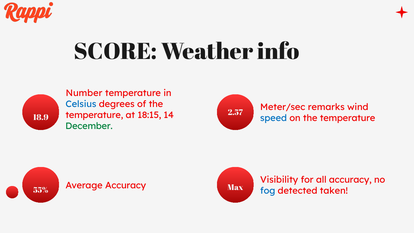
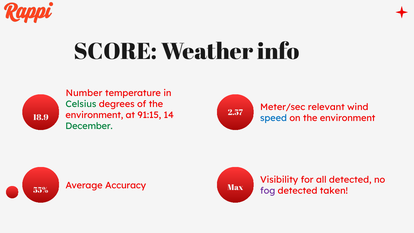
Celsius colour: blue -> green (81, 104)
remarks: remarks -> relevant (326, 107)
temperature: temperature -> environment (94, 115)
18:15: 18:15 -> 91:15 (149, 115)
on the temperature: temperature -> environment (348, 118)
all accuracy: accuracy -> detected (350, 180)
fog colour: blue -> purple (268, 191)
